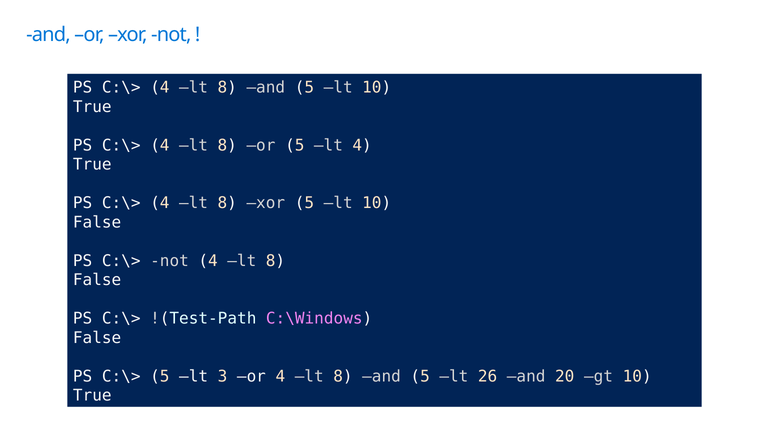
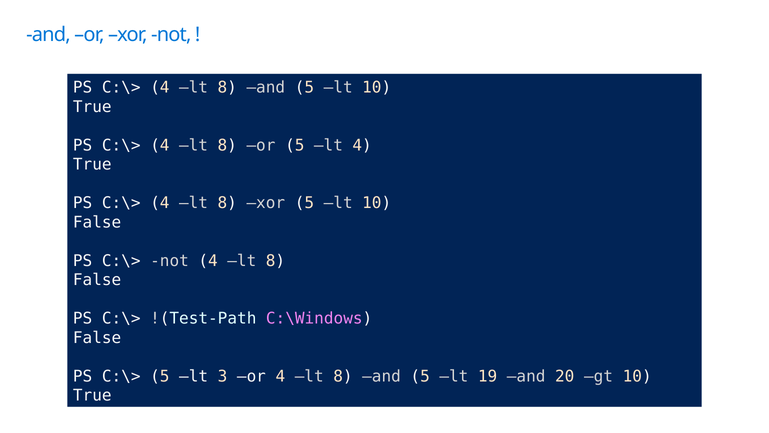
26: 26 -> 19 (488, 376)
